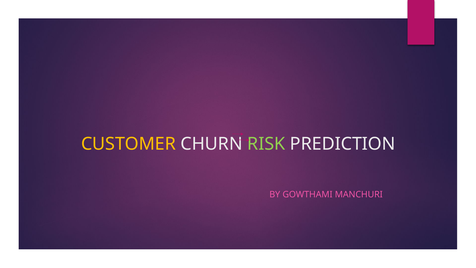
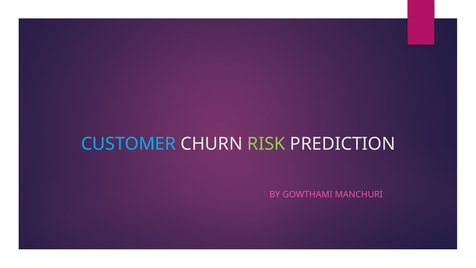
CUSTOMER colour: yellow -> light blue (128, 144)
